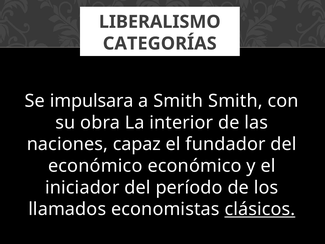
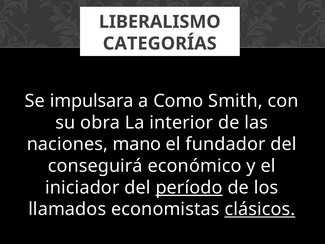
a Smith: Smith -> Como (178, 101)
capaz: capaz -> mano (137, 144)
económico: económico -> conseguirá (95, 166)
período underline: none -> present (189, 187)
